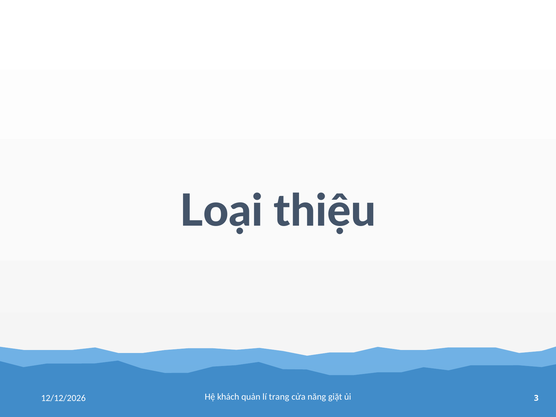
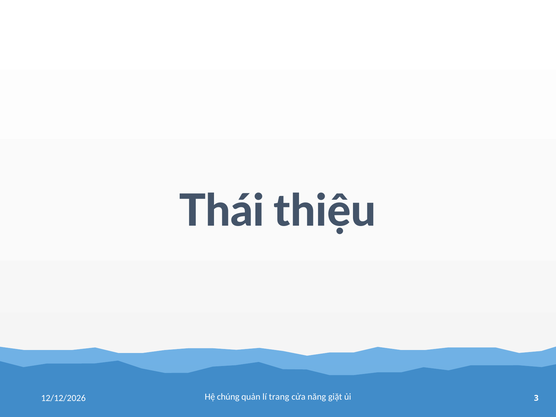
Loại: Loại -> Thái (222, 211)
khách: khách -> chúng (228, 397)
